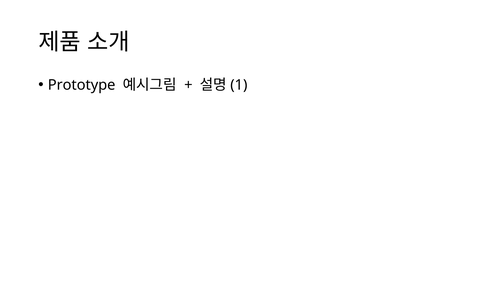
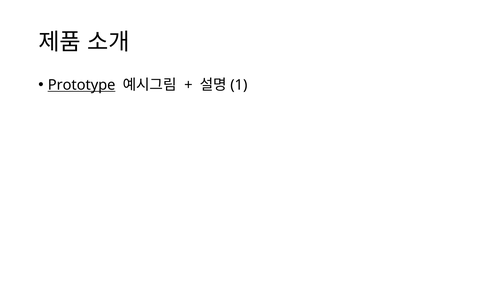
Prototype underline: none -> present (82, 85)
